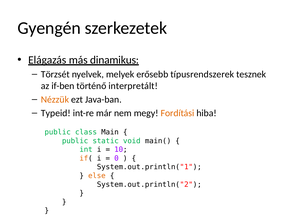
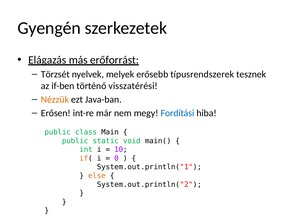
dinamikus: dinamikus -> erőforrást (115, 60)
interpretált: interpretált -> visszatérési (133, 86)
Typeid: Typeid -> Erősen (56, 113)
Fordítási colour: orange -> blue (177, 113)
